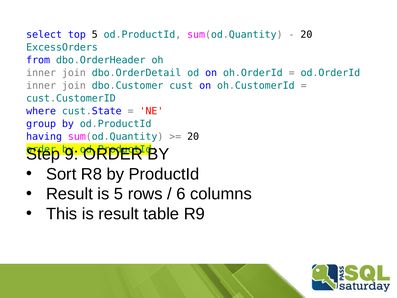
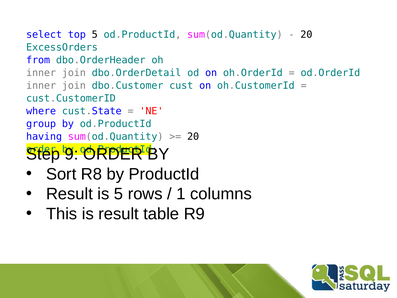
6: 6 -> 1 (181, 194)
